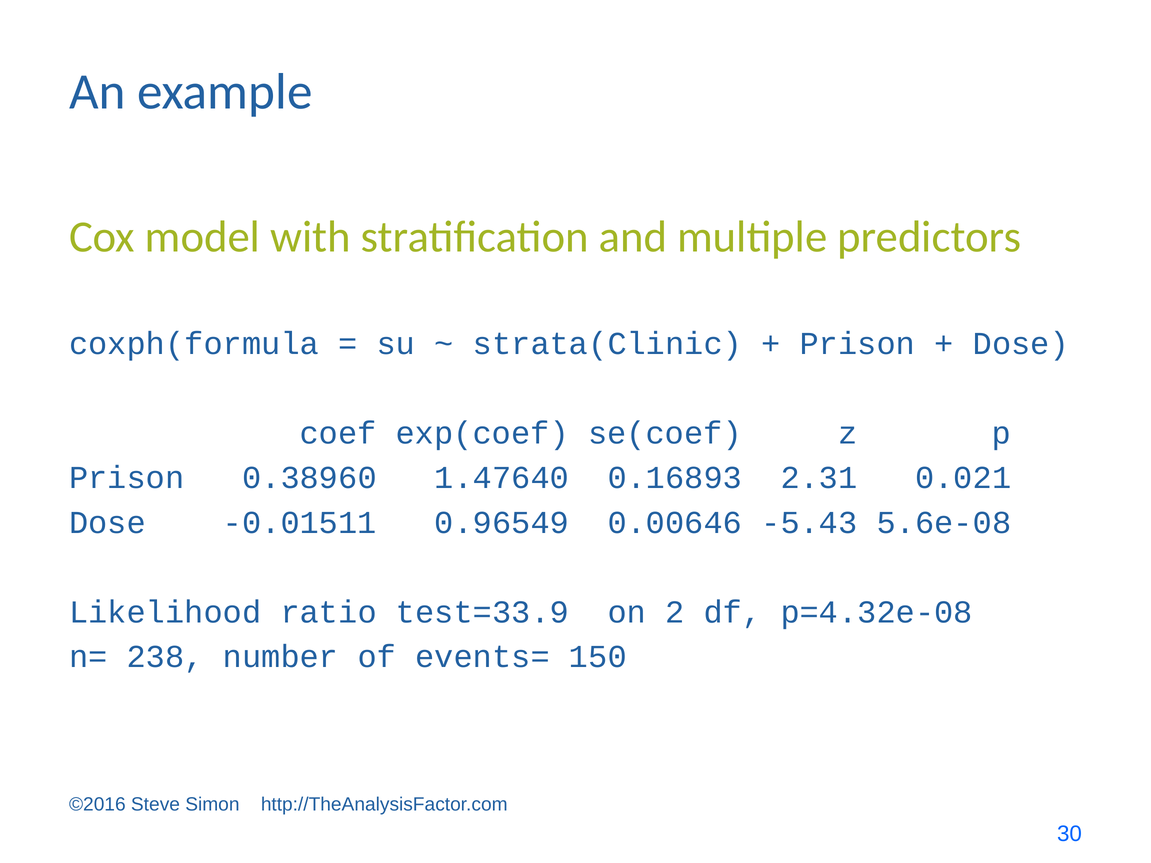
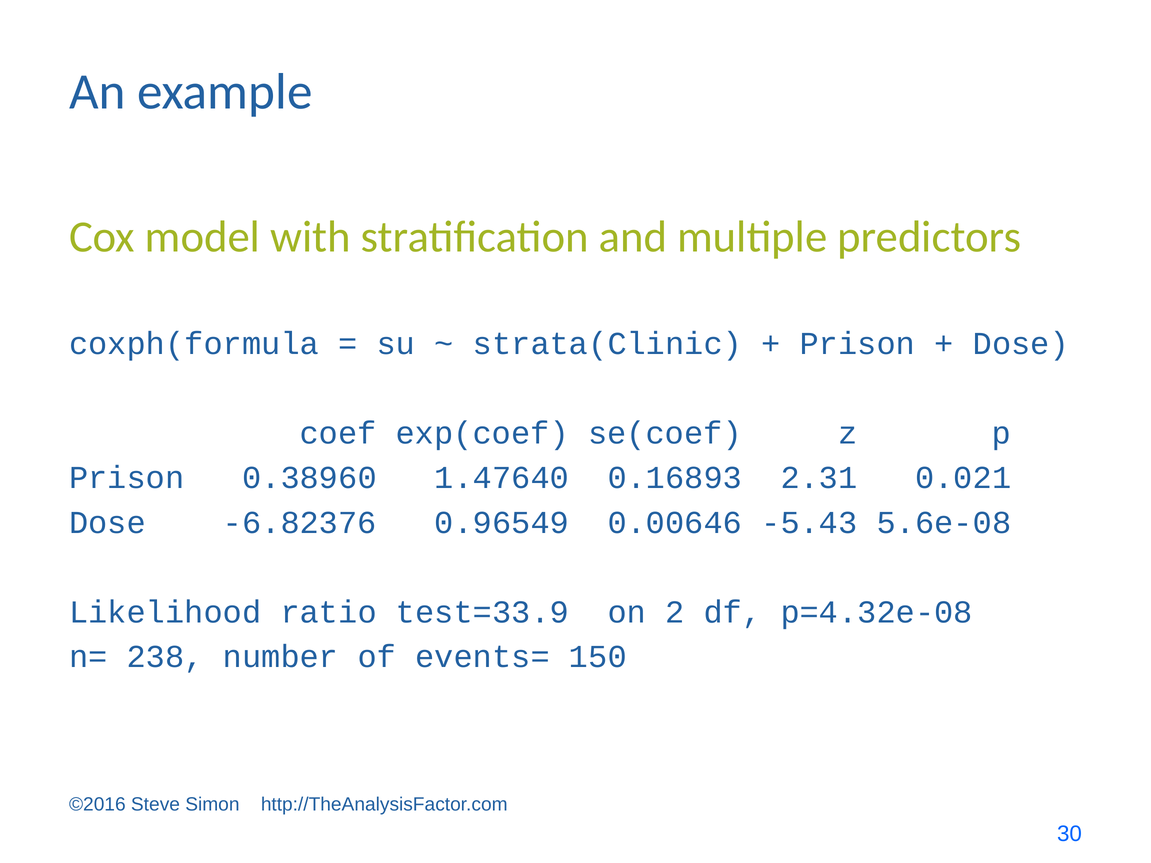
-0.01511: -0.01511 -> -6.82376 (300, 523)
